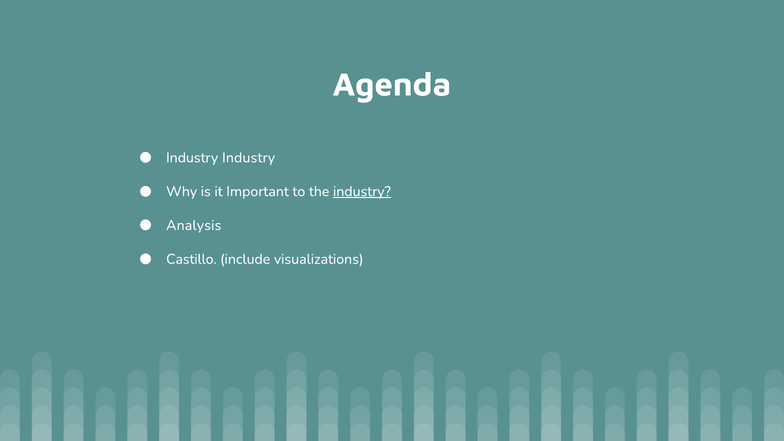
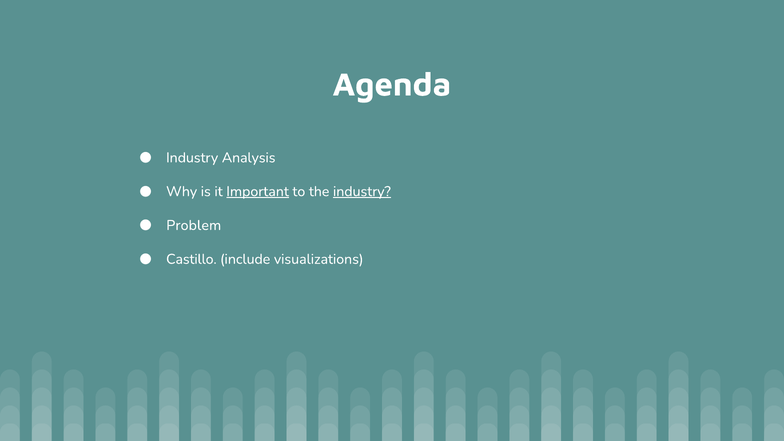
Industry Industry: Industry -> Analysis (249, 158)
Important underline: none -> present (258, 191)
Analysis: Analysis -> Problem (194, 225)
